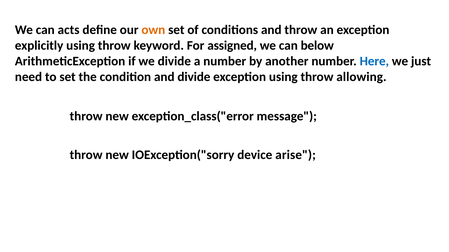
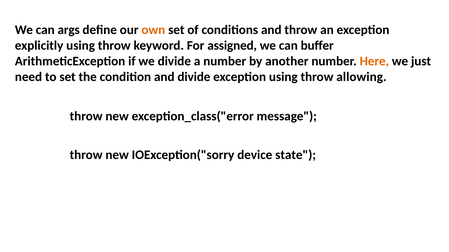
acts: acts -> args (69, 30)
below: below -> buffer (317, 45)
Here colour: blue -> orange (374, 61)
arise: arise -> state (296, 155)
